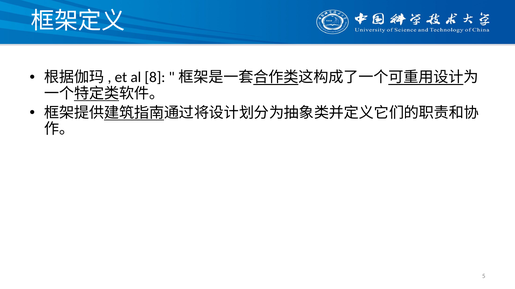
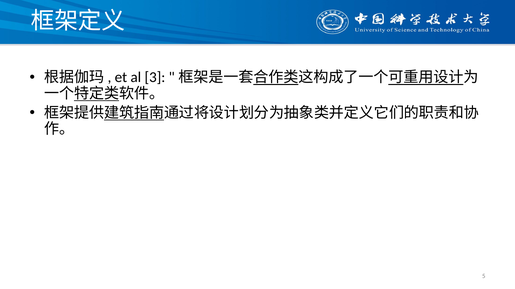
8: 8 -> 3 (155, 78)
